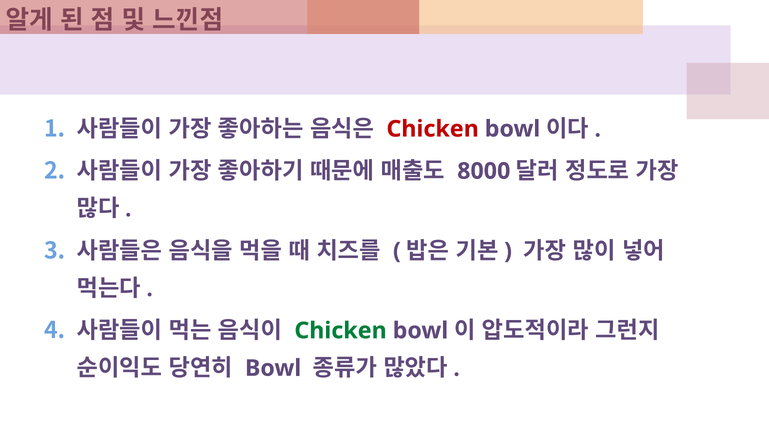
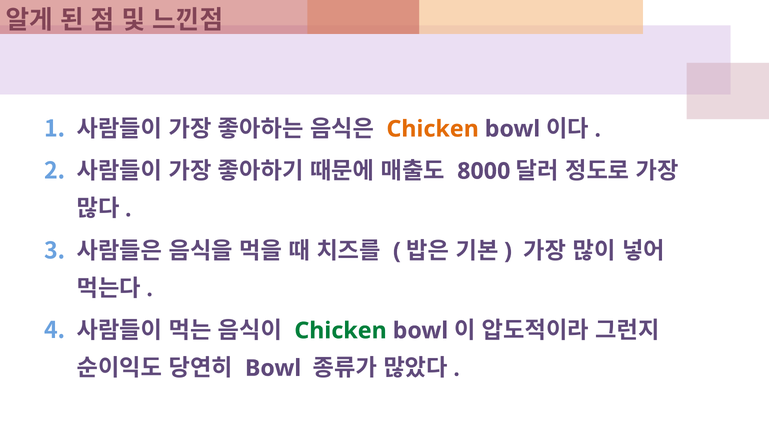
Chicken colour: red -> orange (433, 129)
